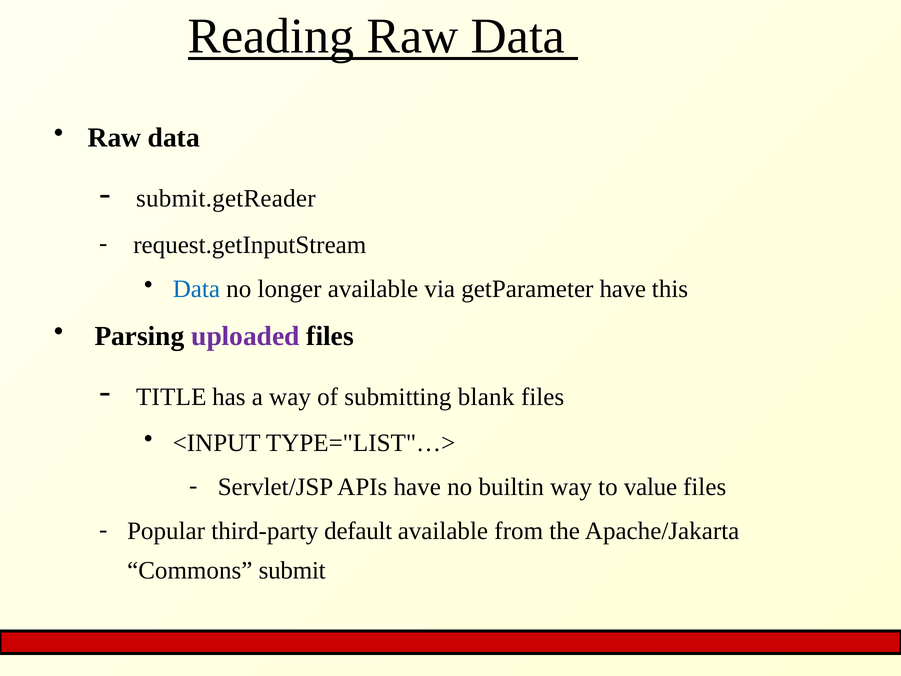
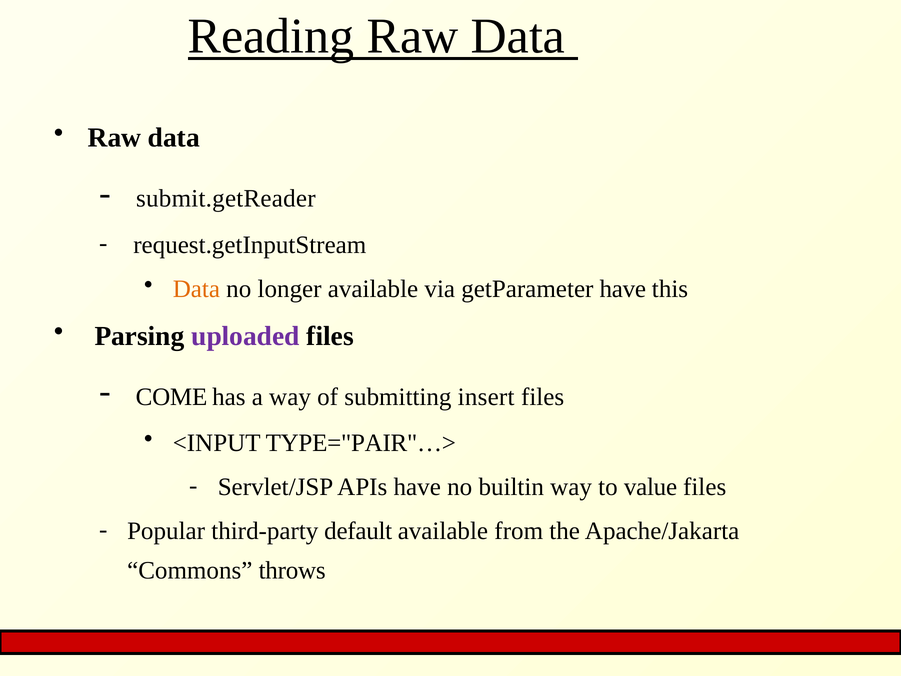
Data colour: blue -> orange (196, 289)
TITLE: TITLE -> COME (172, 397)
blank: blank -> insert (486, 397)
TYPE="LIST"…>: TYPE="LIST"…> -> TYPE="PAIR"…> (361, 443)
submit: submit -> throws (292, 570)
